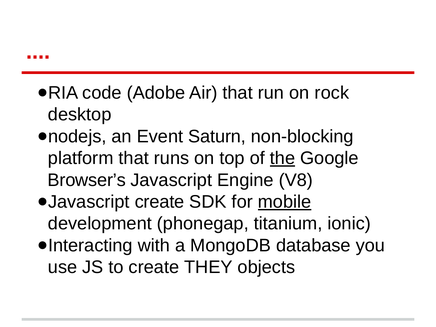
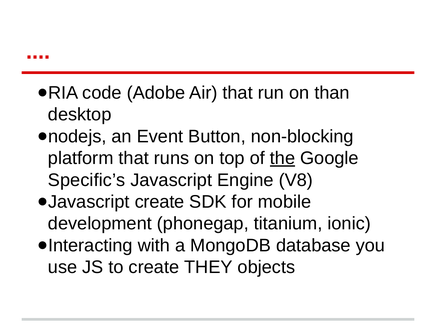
rock: rock -> than (332, 93)
Saturn: Saturn -> Button (217, 136)
Browser’s: Browser’s -> Specific’s (87, 180)
mobile underline: present -> none (285, 202)
